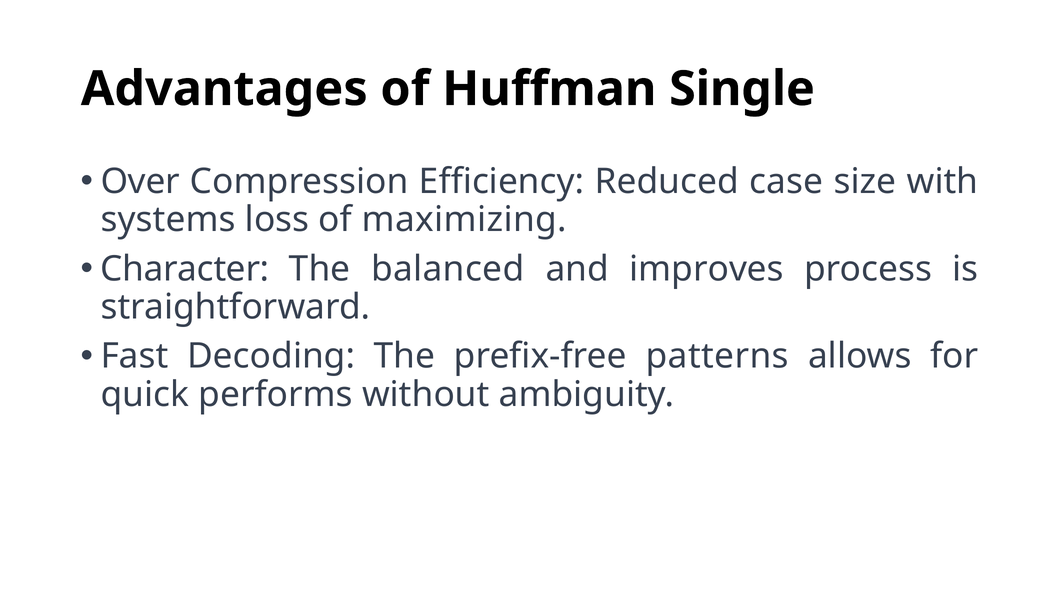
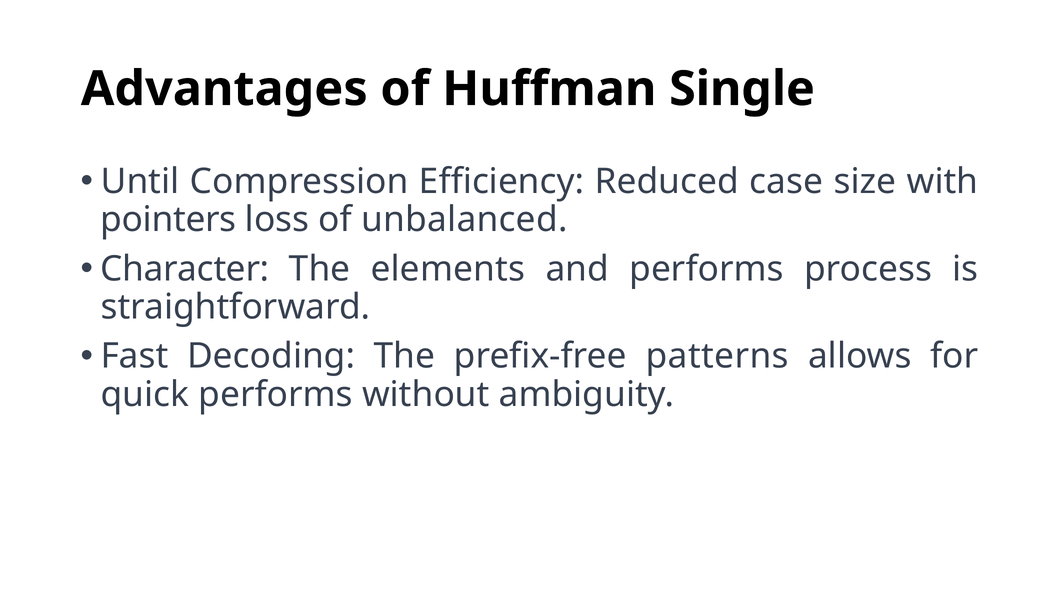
Over: Over -> Until (140, 182)
systems: systems -> pointers (168, 220)
maximizing: maximizing -> unbalanced (464, 220)
balanced: balanced -> elements (448, 269)
and improves: improves -> performs (707, 269)
